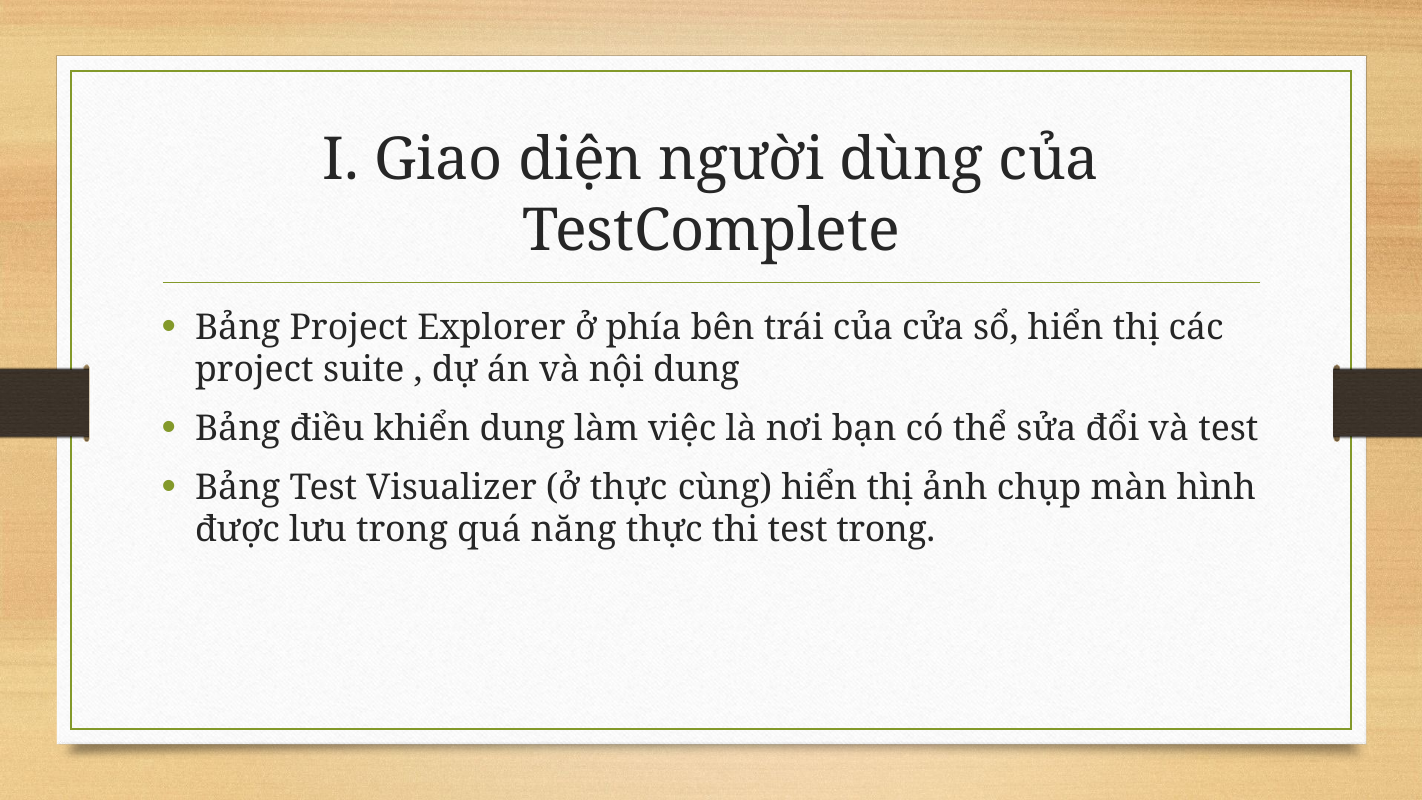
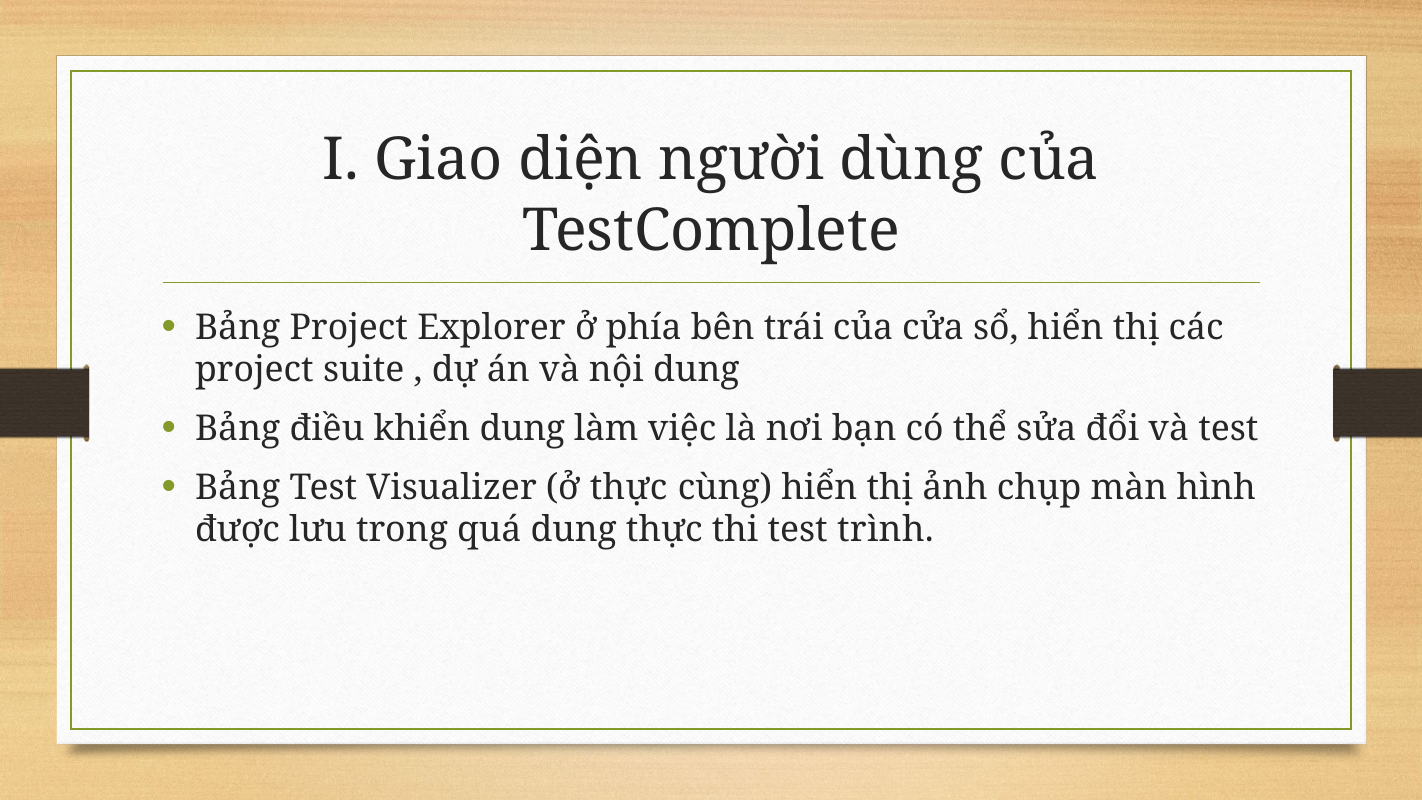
quá năng: năng -> dung (574, 530)
test trong: trong -> trình (885, 530)
